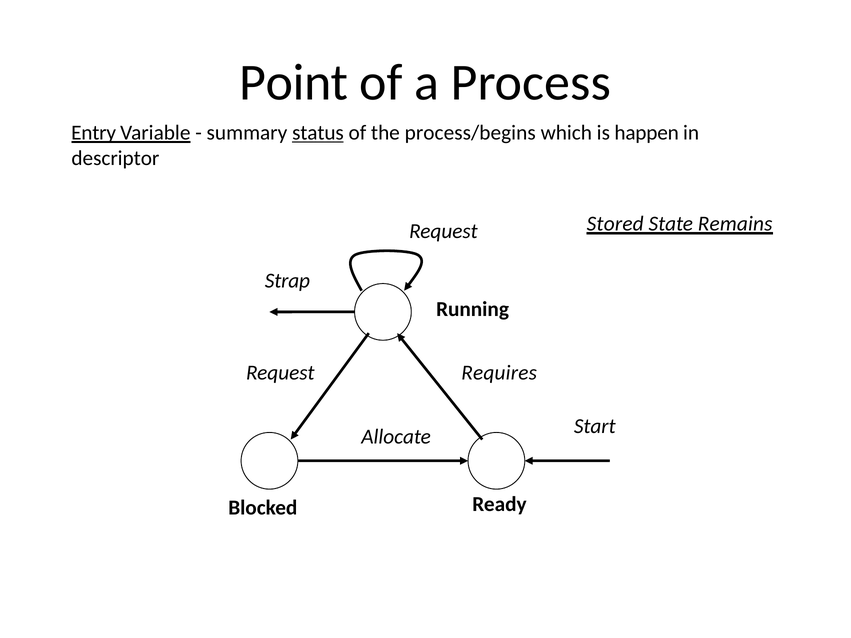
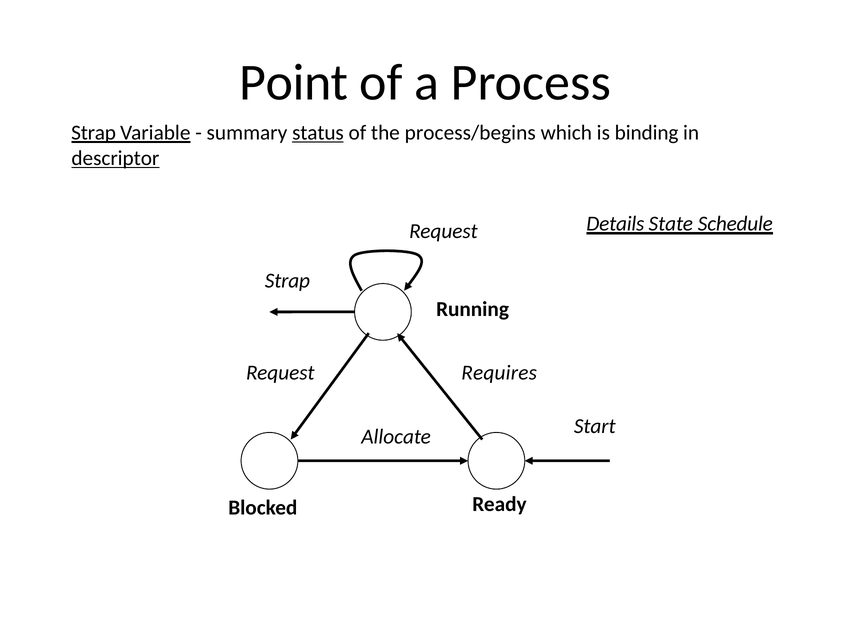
Entry: Entry -> Strap (94, 133)
happen: happen -> binding (647, 133)
descriptor underline: none -> present (115, 158)
Stored: Stored -> Details (615, 224)
Remains: Remains -> Schedule (735, 224)
